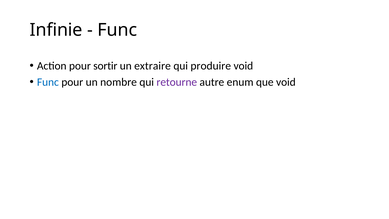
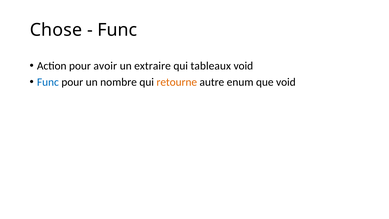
Infinie: Infinie -> Chose (56, 30)
sortir: sortir -> avoir (105, 66)
produire: produire -> tableaux (211, 66)
retourne colour: purple -> orange (177, 82)
